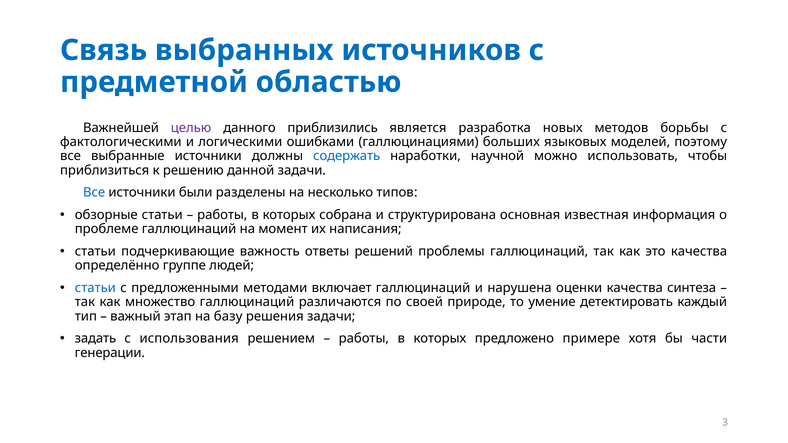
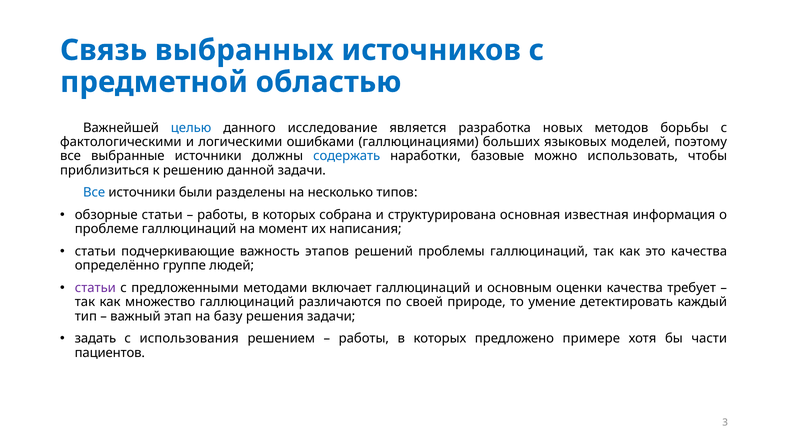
целью colour: purple -> blue (191, 128)
приблизились: приблизились -> исследование (333, 128)
научной: научной -> базовые (497, 156)
ответы: ответы -> этапов (327, 252)
статьи colour: blue -> purple (95, 288)
нарушена: нарушена -> основным (520, 288)
синтеза: синтеза -> требует (692, 288)
генерации: генерации -> пациентов (110, 353)
